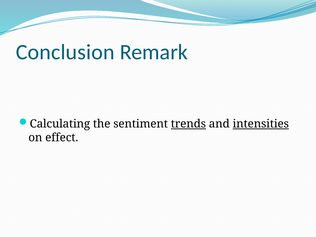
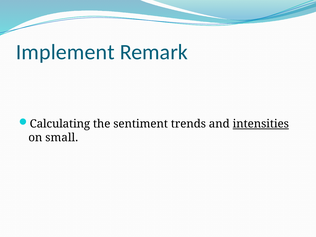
Conclusion: Conclusion -> Implement (65, 52)
trends underline: present -> none (188, 124)
effect: effect -> small (62, 138)
